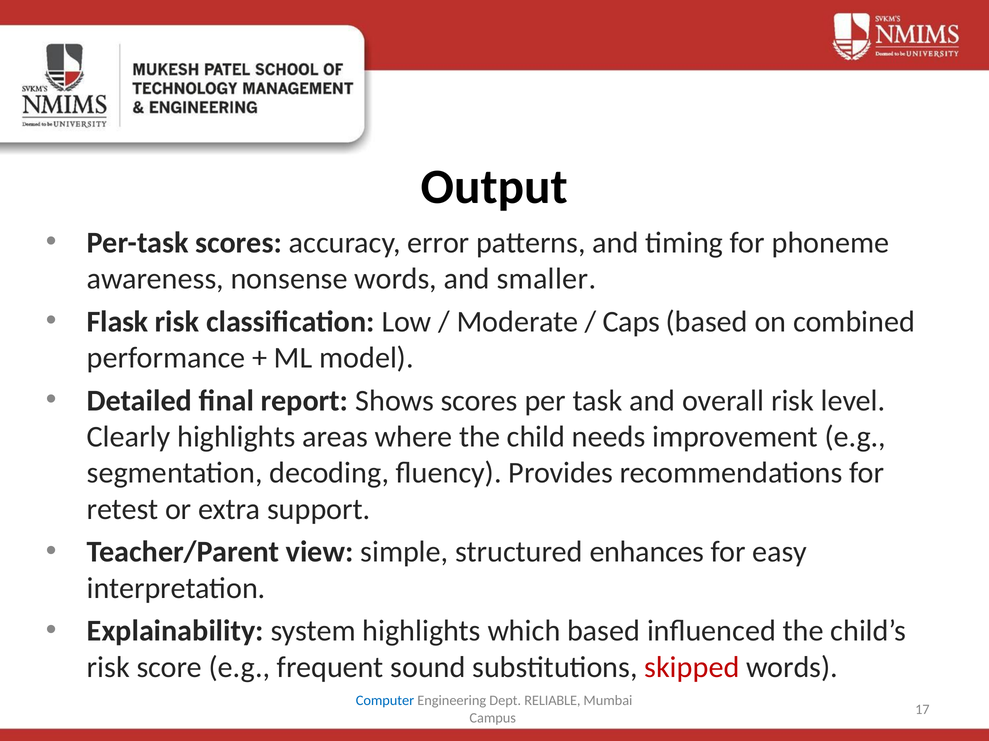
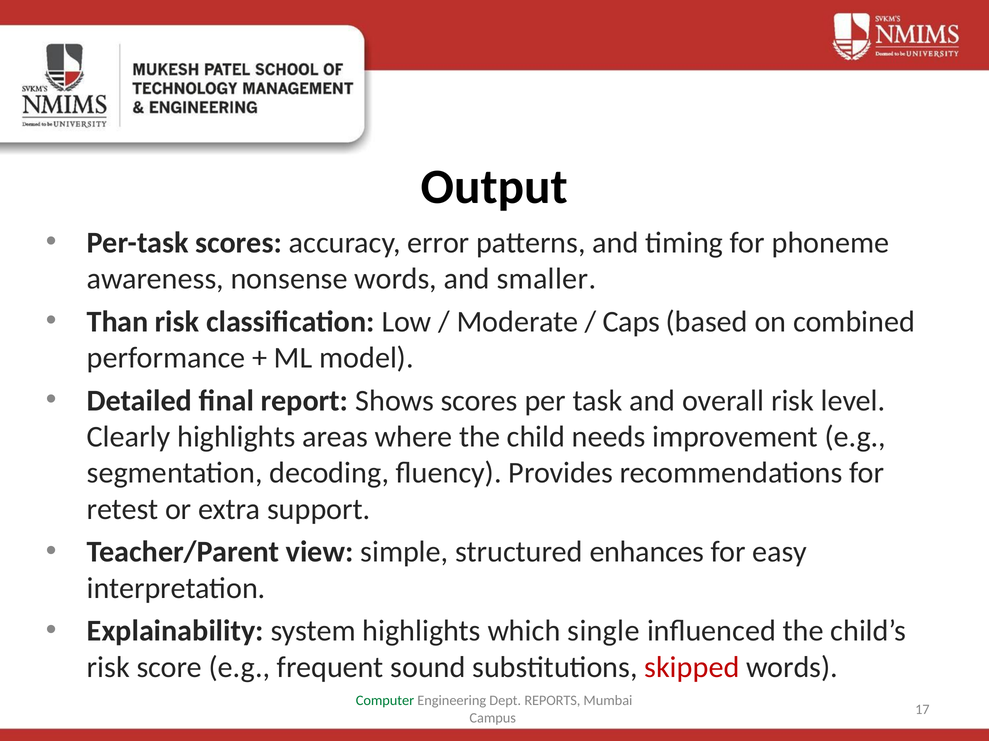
Flask: Flask -> Than (118, 322)
which based: based -> single (604, 632)
Computer colour: blue -> green (385, 701)
RELIABLE: RELIABLE -> REPORTS (552, 701)
